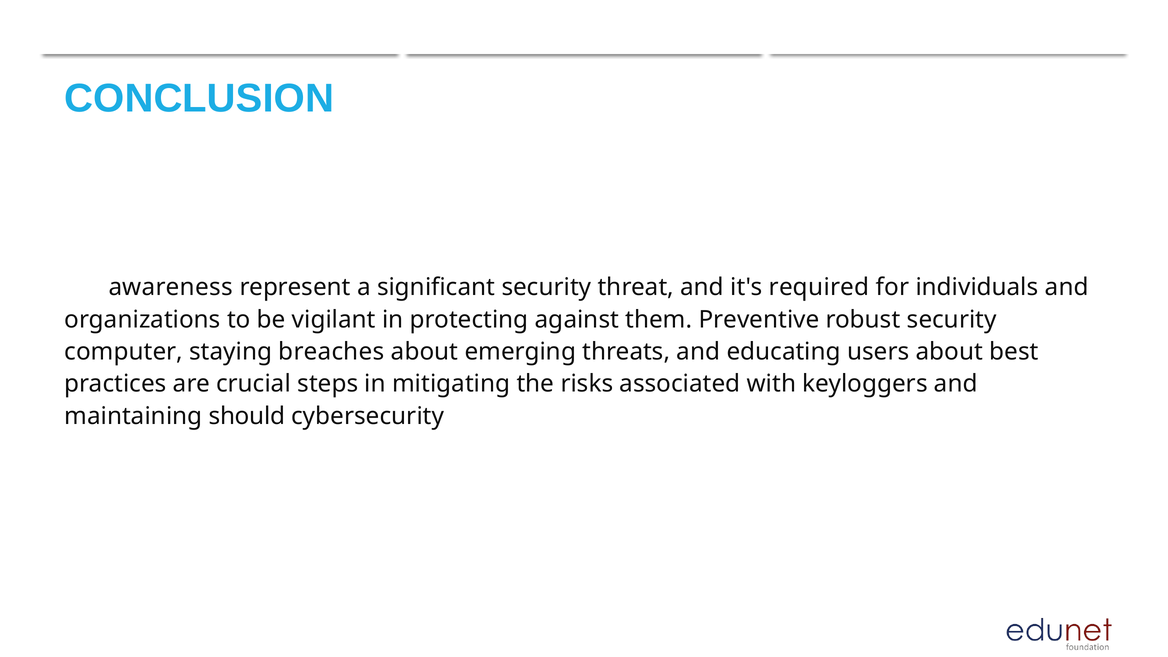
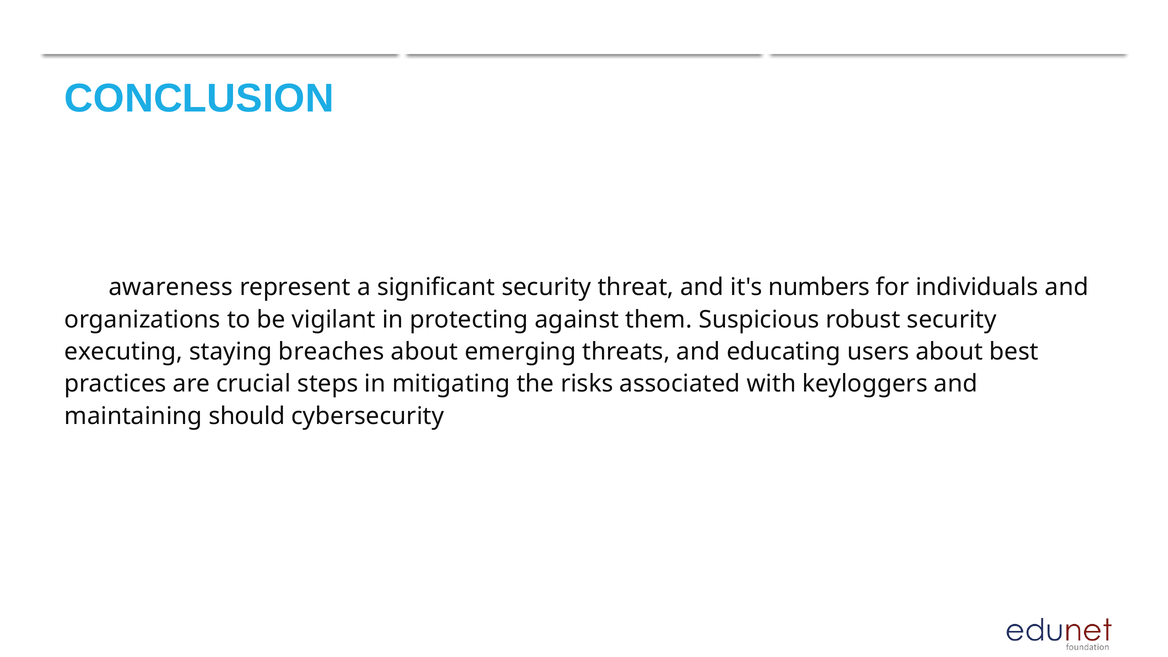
required: required -> numbers (819, 287)
Preventive: Preventive -> Suspicious (759, 320)
computer: computer -> executing (124, 352)
